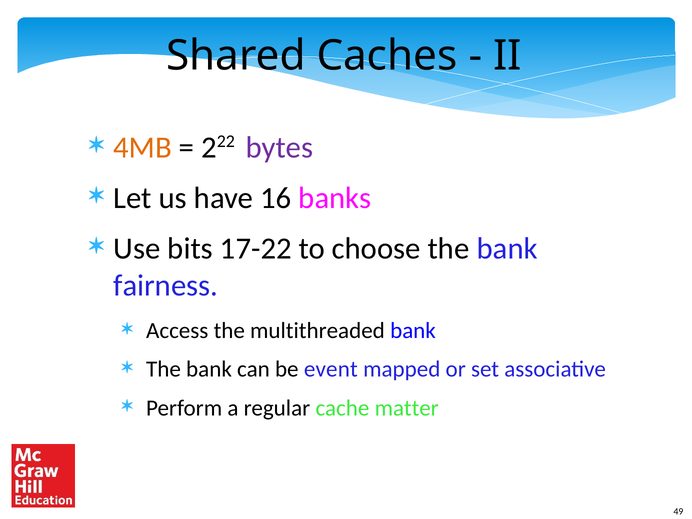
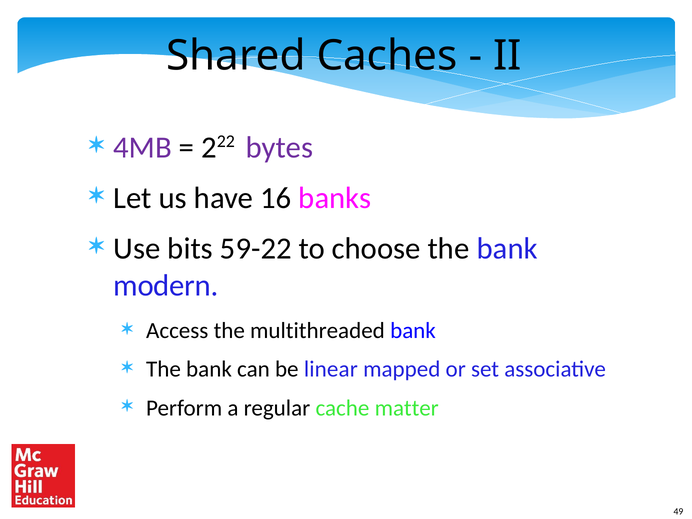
4MB colour: orange -> purple (143, 147)
17-22: 17-22 -> 59-22 (256, 249)
fairness: fairness -> modern (166, 285)
event: event -> linear (331, 369)
